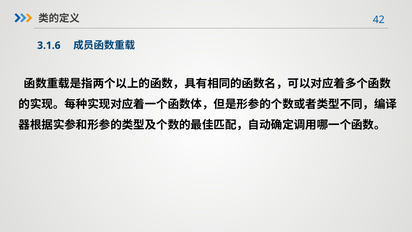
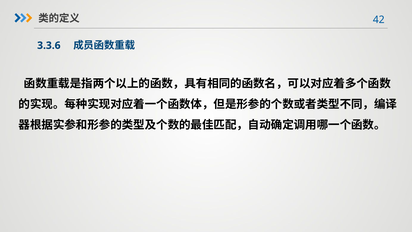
3.1.6: 3.1.6 -> 3.3.6 (49, 45)
